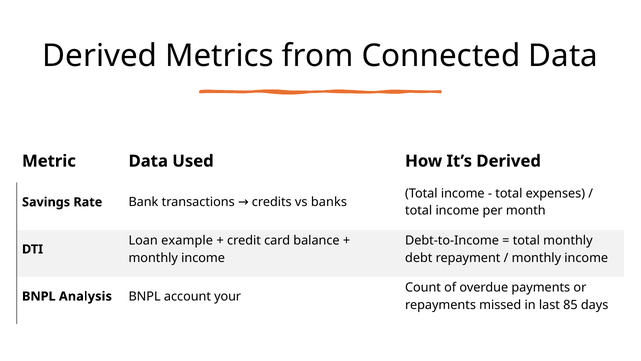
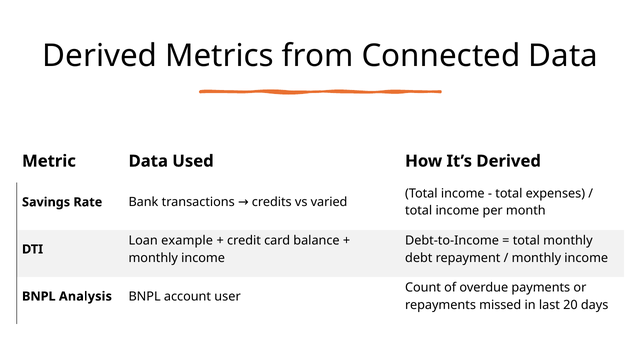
banks: banks -> varied (329, 202)
your: your -> user (228, 296)
85: 85 -> 20 (570, 305)
